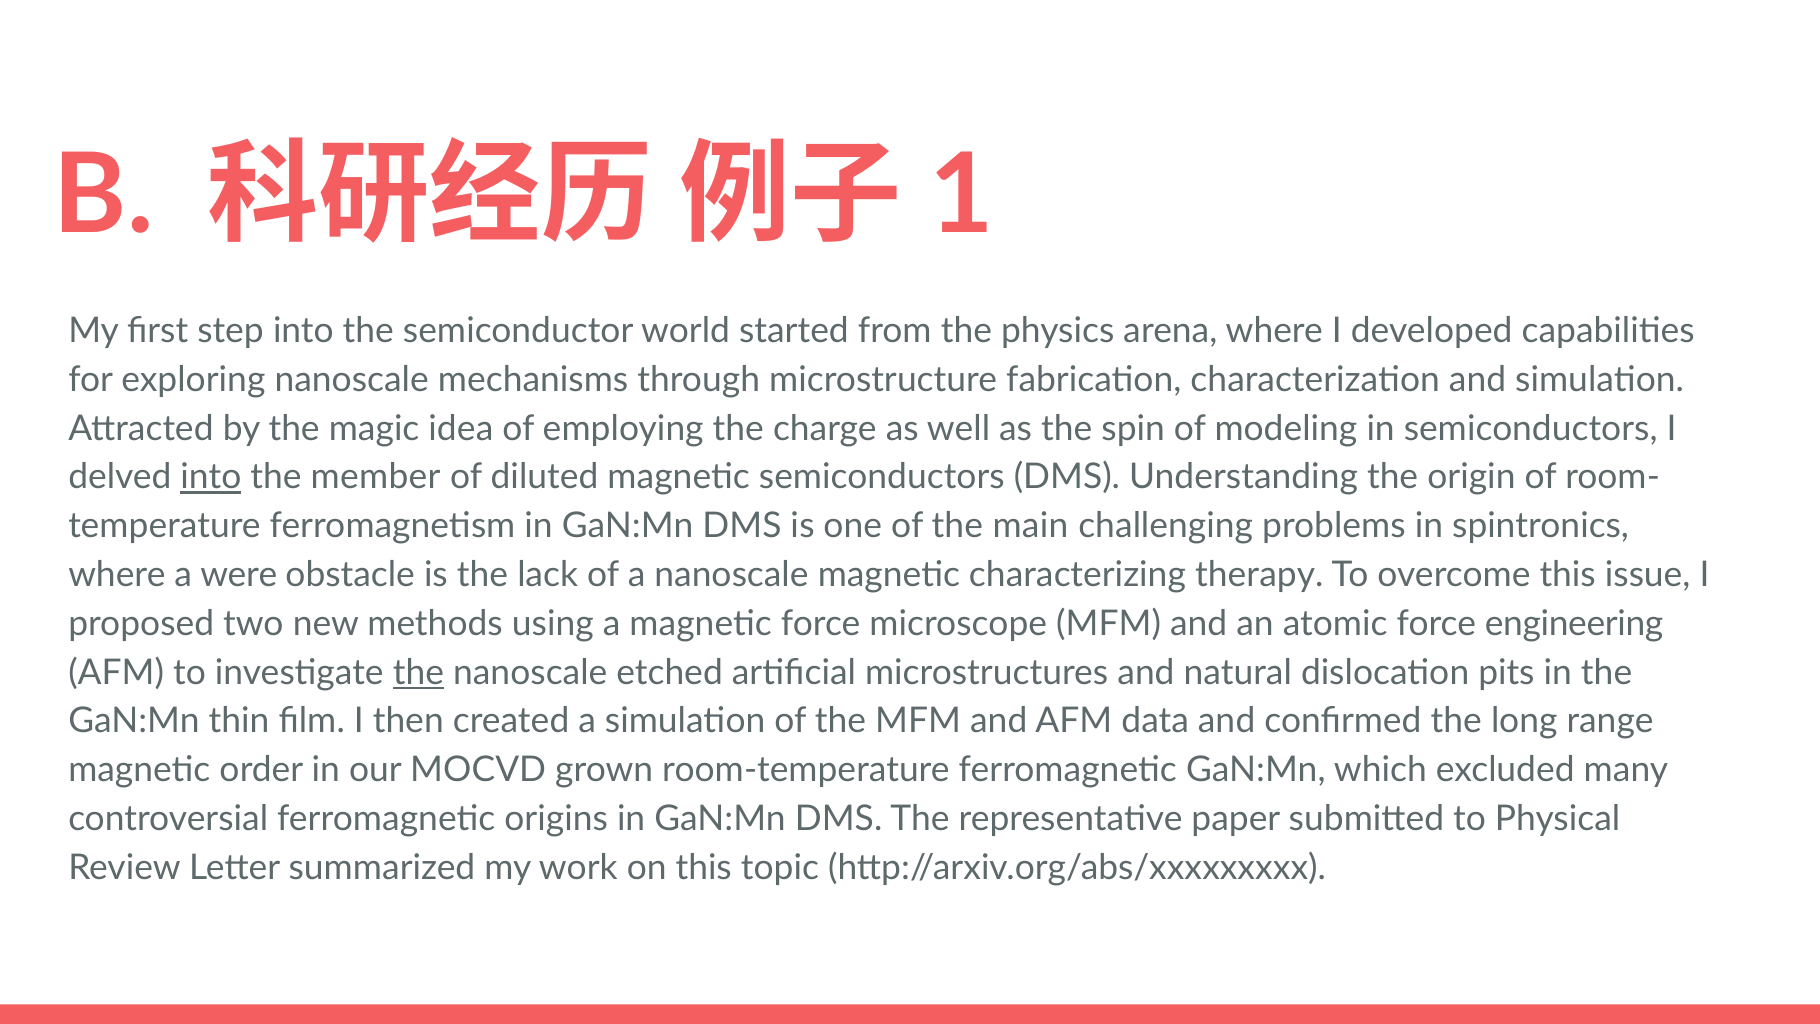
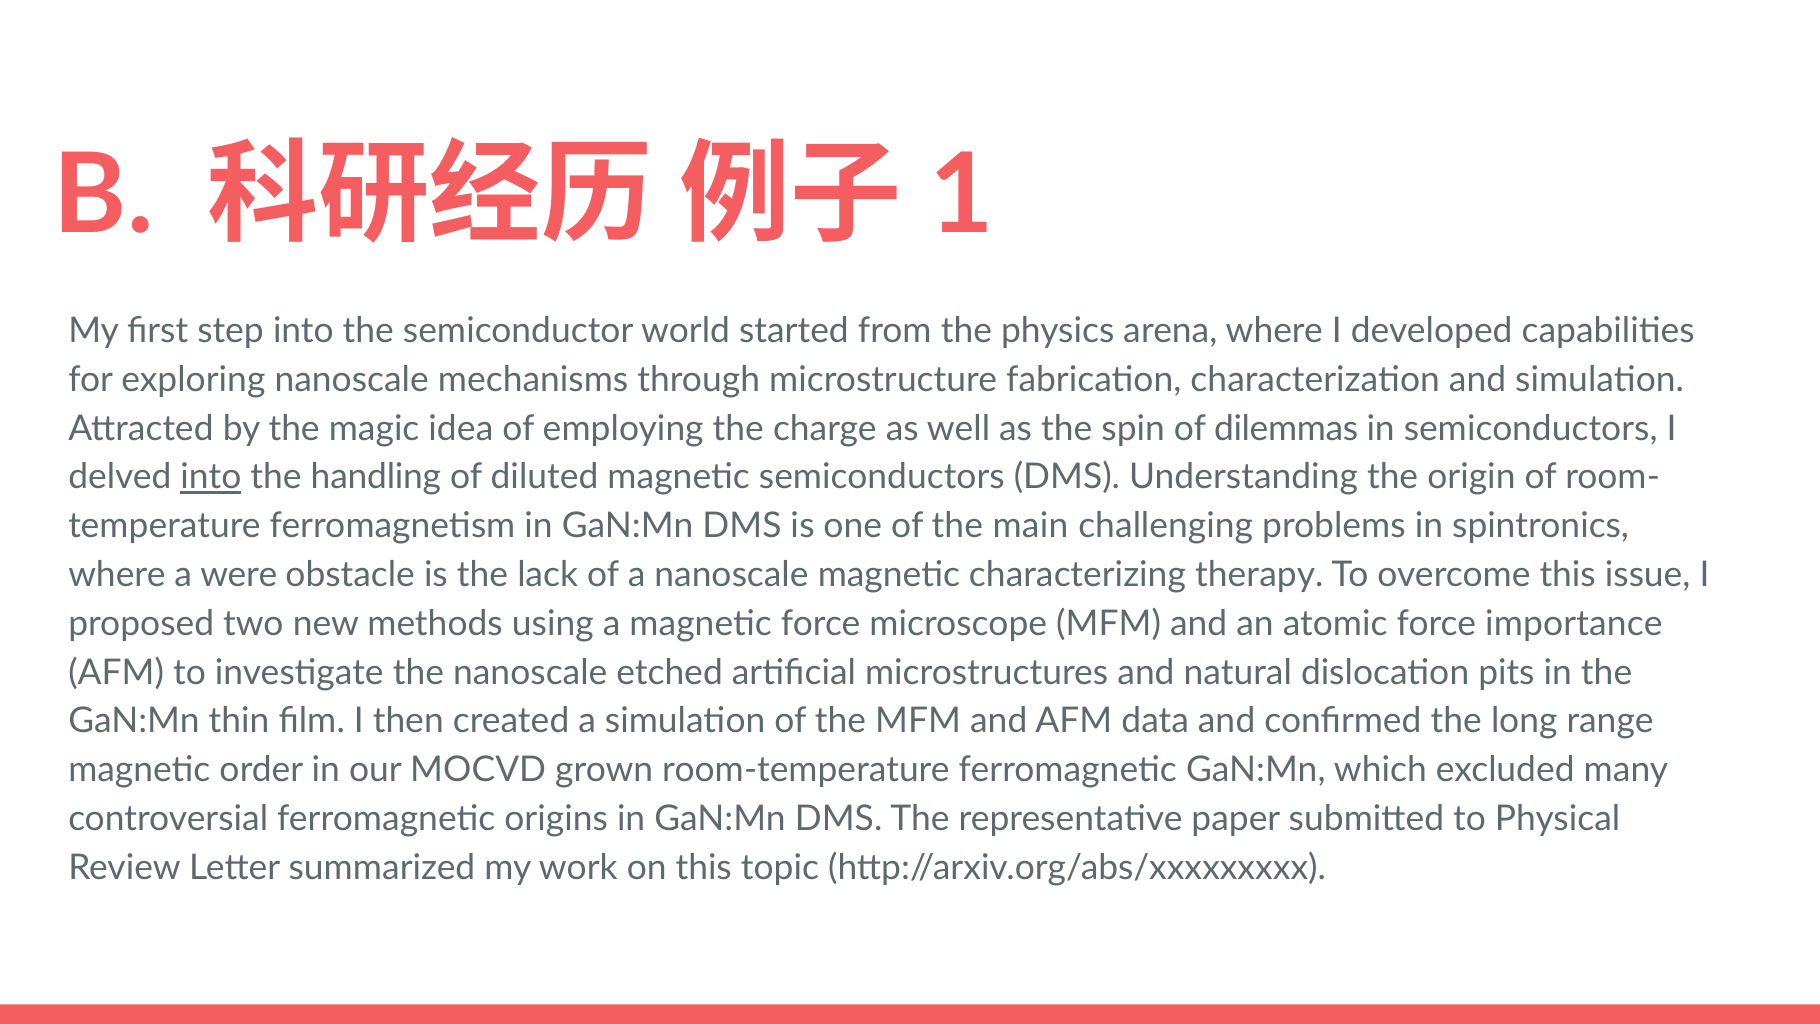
modeling: modeling -> dilemmas (1286, 428)
member: member -> handling (376, 477)
engineering: engineering -> importance (1574, 624)
the underline: present -> none (418, 672)
